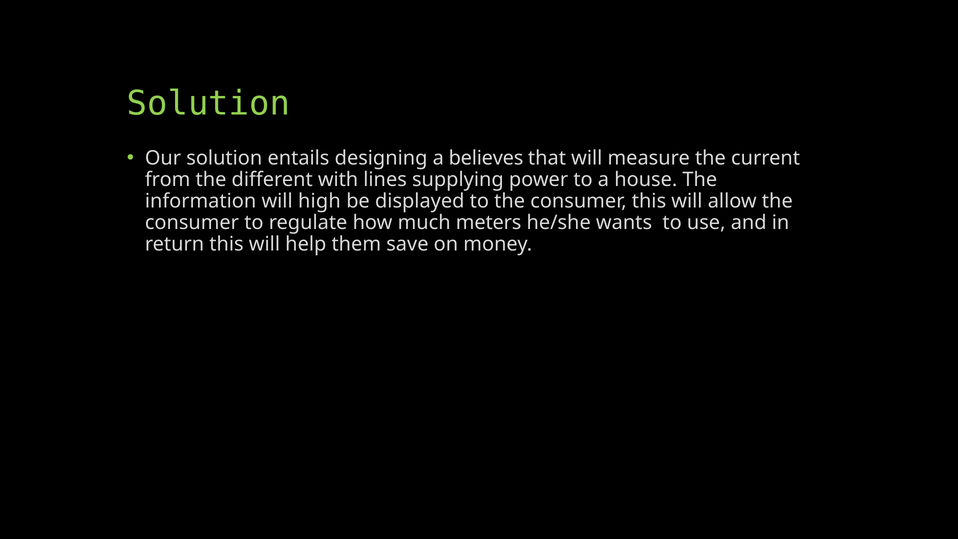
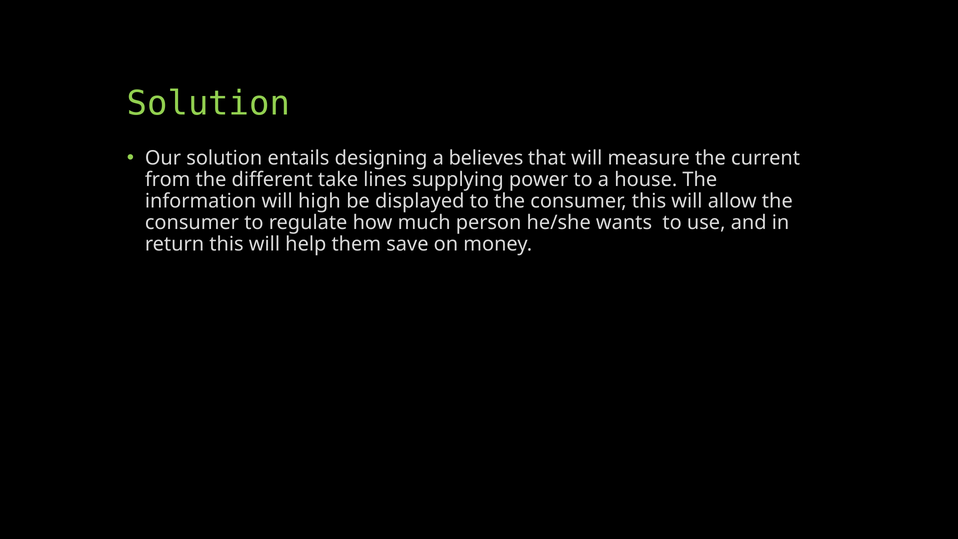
with: with -> take (338, 180)
meters: meters -> person (489, 223)
